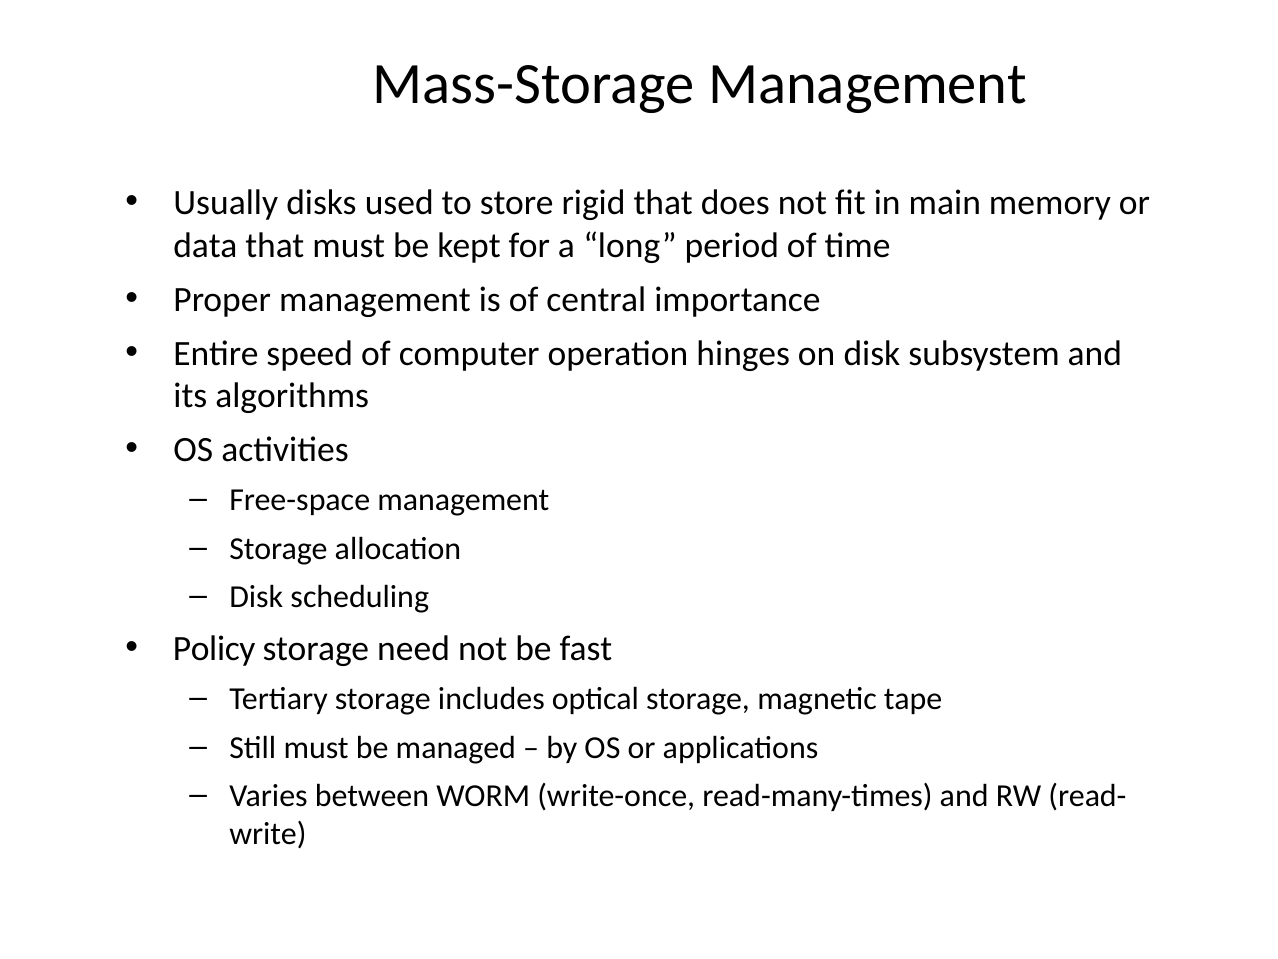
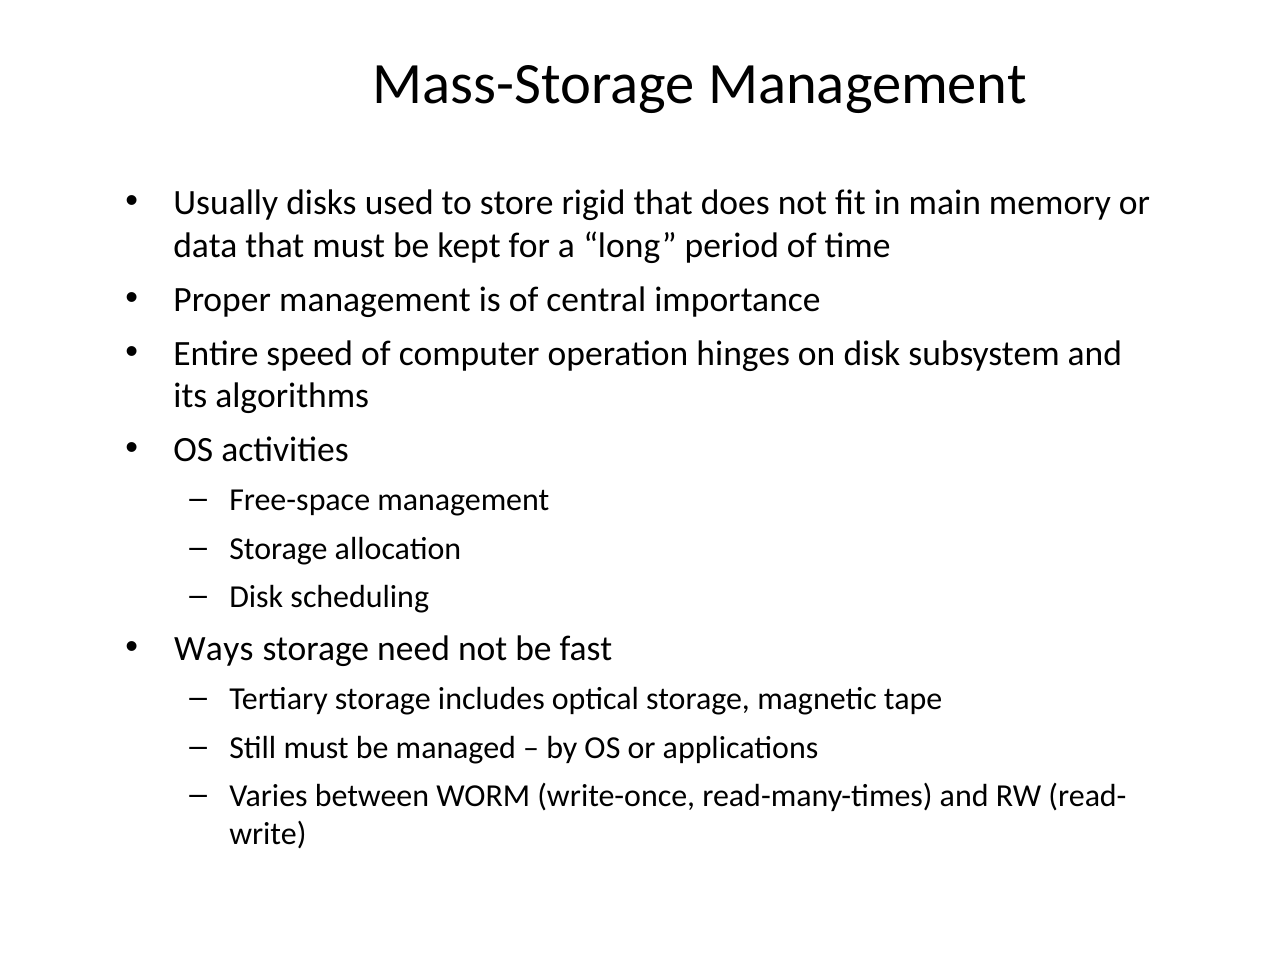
Policy: Policy -> Ways (214, 649)
